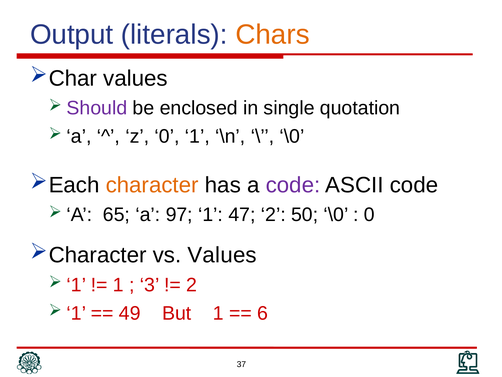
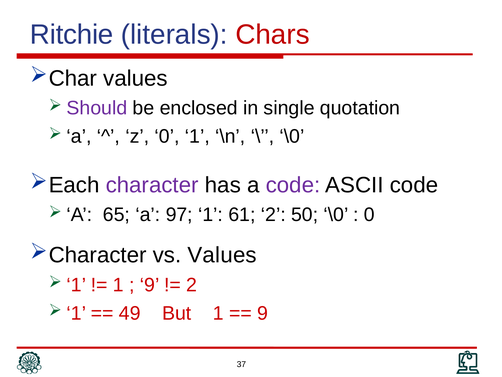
Output: Output -> Ritchie (72, 34)
Chars colour: orange -> red (272, 34)
character colour: orange -> purple (152, 185)
47: 47 -> 61 (242, 215)
3: 3 -> 9 (150, 285)
6: 6 -> 9 (263, 313)
